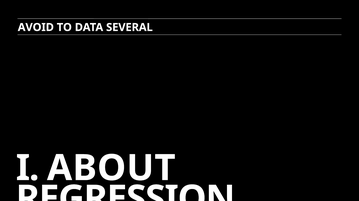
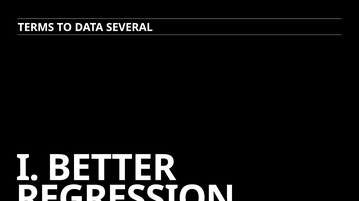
AVOID: AVOID -> TERMS (36, 27)
ABOUT: ABOUT -> BETTER (112, 169)
